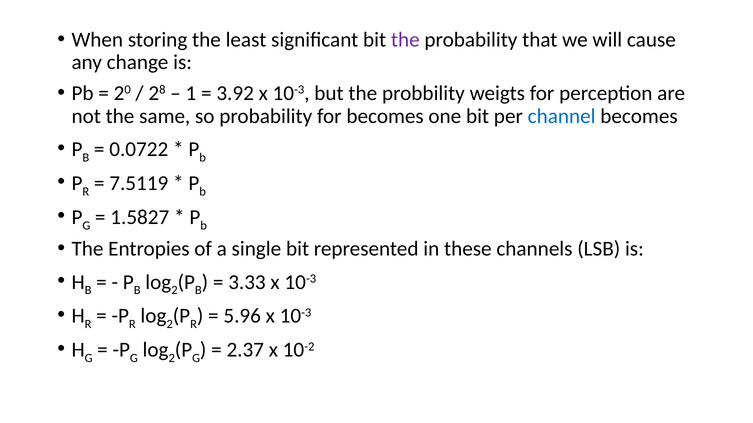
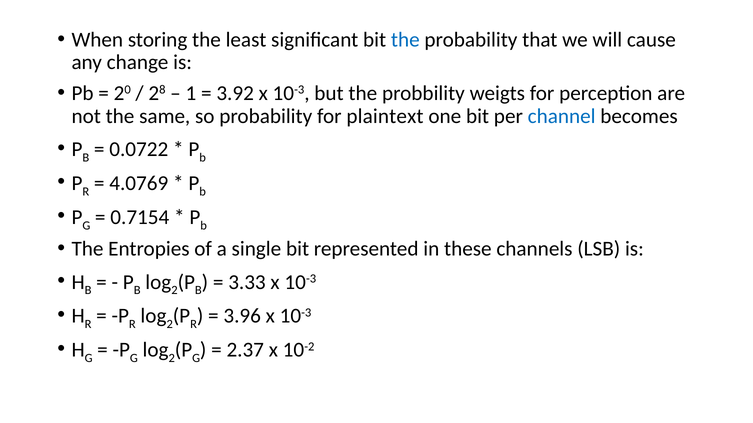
the colour: purple -> blue (405, 40)
for becomes: becomes -> plaintext (385, 116)
7.5119: 7.5119 -> 4.0769 (139, 184)
1.5827: 1.5827 -> 0.7154 (140, 218)
5.96: 5.96 -> 3.96 (242, 316)
